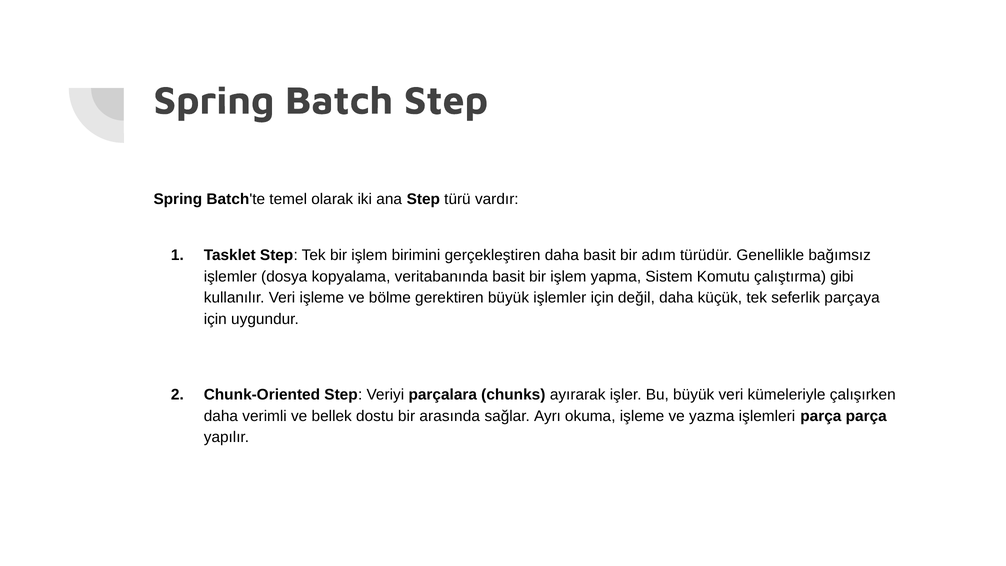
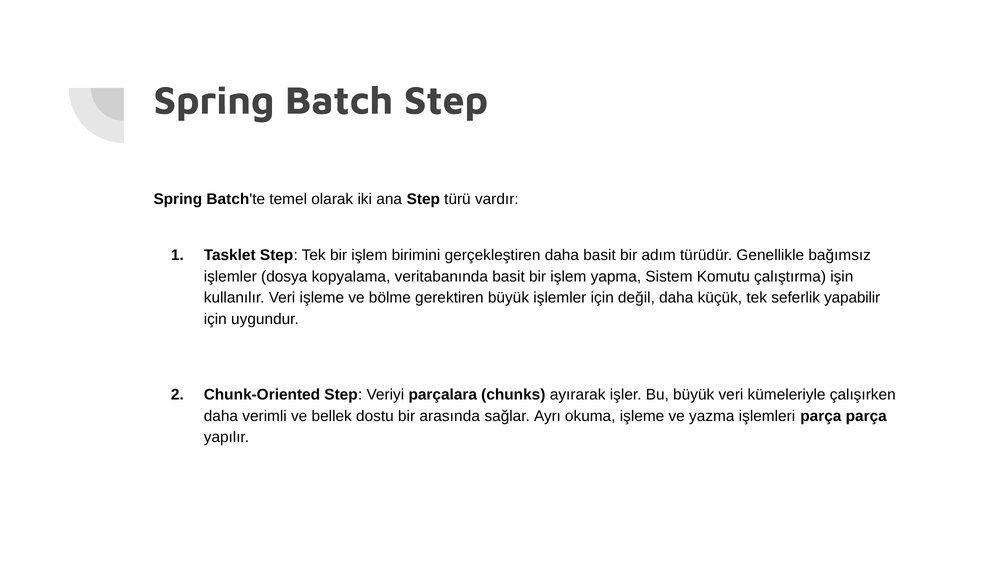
gibi: gibi -> işin (842, 276)
parçaya: parçaya -> yapabilir (852, 298)
